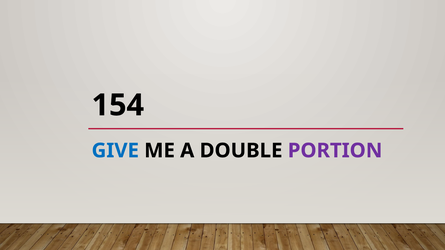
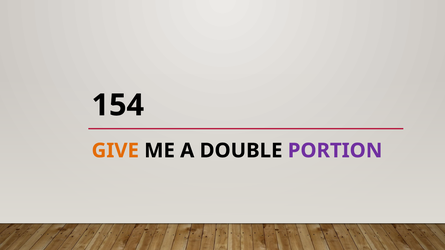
GIVE colour: blue -> orange (115, 151)
